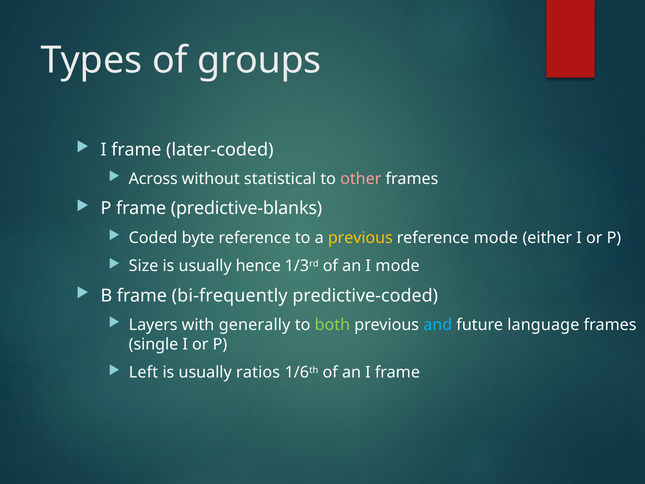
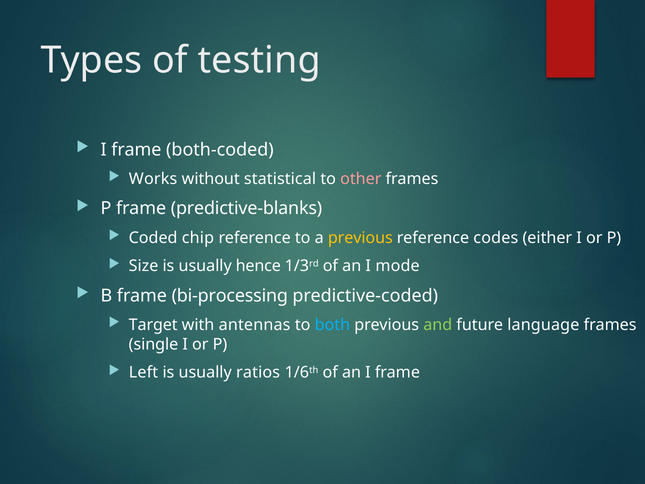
groups: groups -> testing (259, 60)
later-coded: later-coded -> both-coded (220, 150)
Across: Across -> Works (153, 179)
byte: byte -> chip (198, 238)
reference mode: mode -> codes (496, 238)
bi-frequently: bi-frequently -> bi-processing (230, 296)
Layers: Layers -> Target (153, 325)
generally: generally -> antennas (255, 325)
both colour: light green -> light blue (332, 325)
and colour: light blue -> light green (438, 325)
